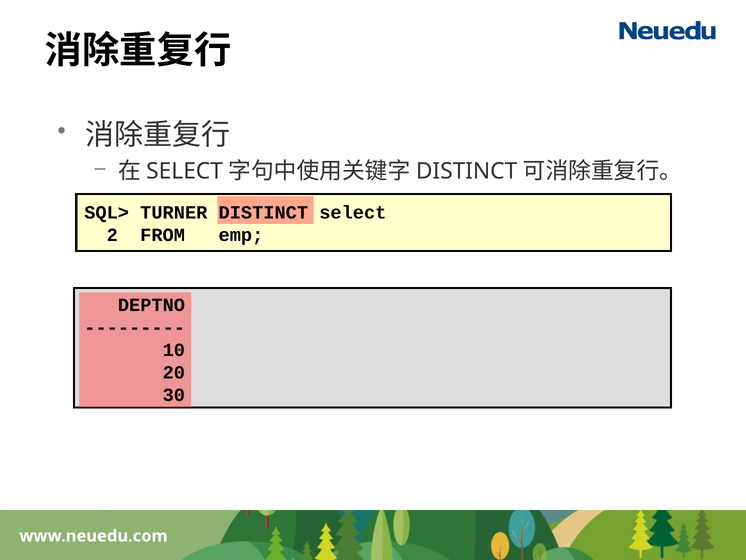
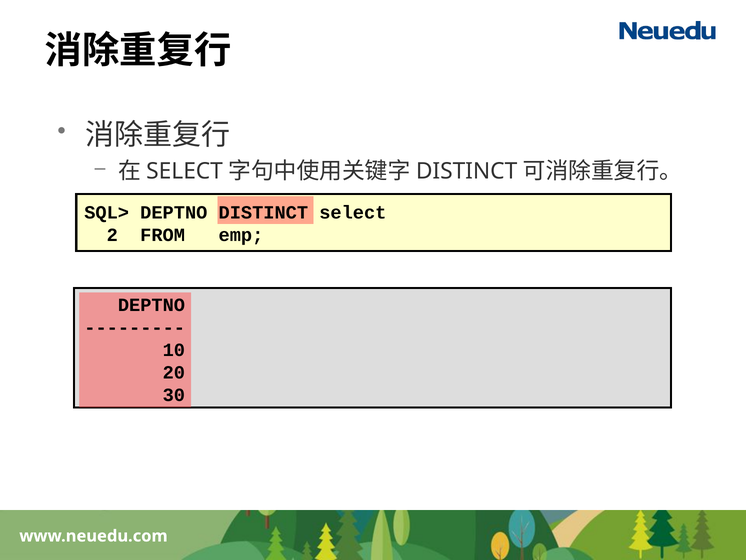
SQL> TURNER: TURNER -> DEPTNO (174, 212)
